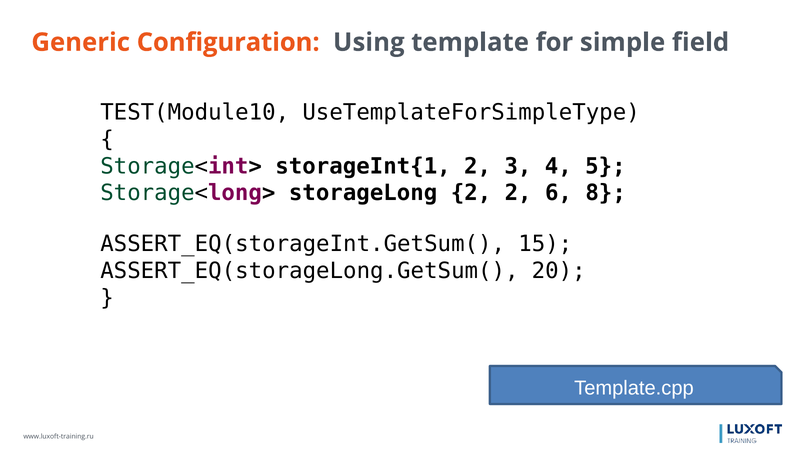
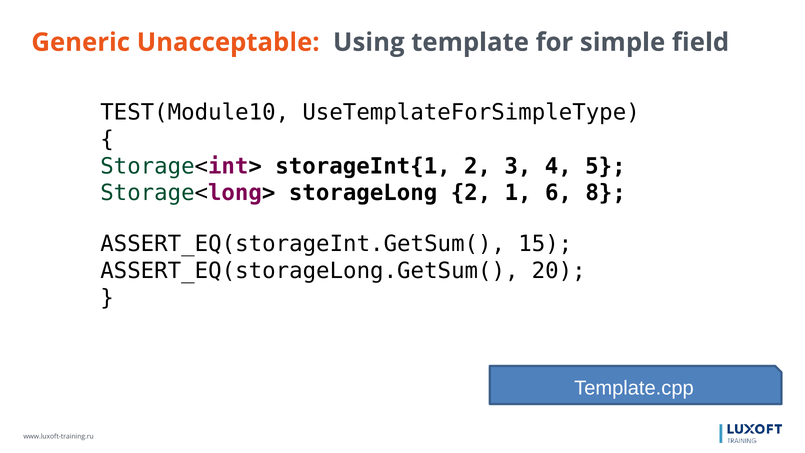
Configuration: Configuration -> Unacceptable (228, 42)
2 2: 2 -> 1 (518, 193)
